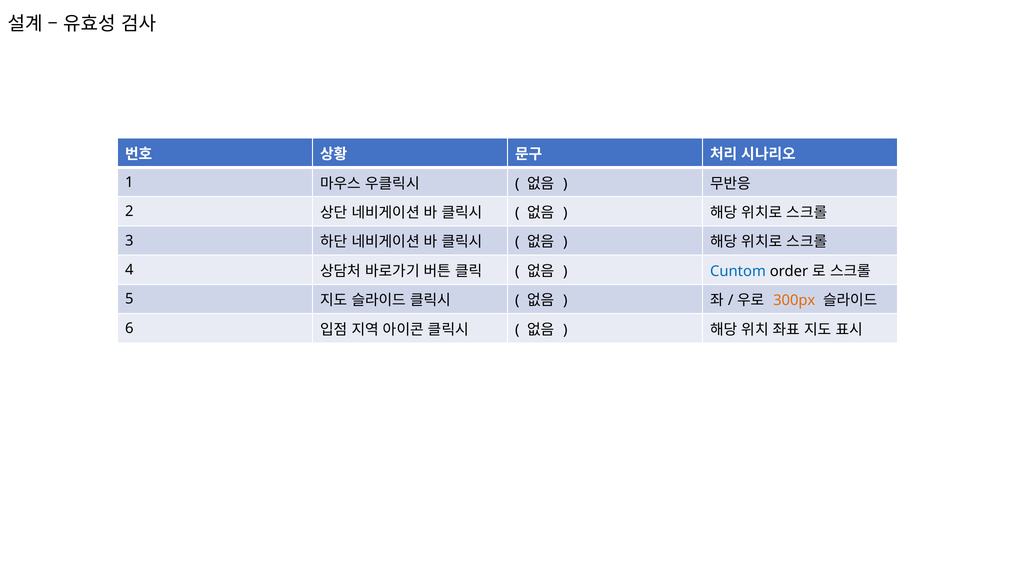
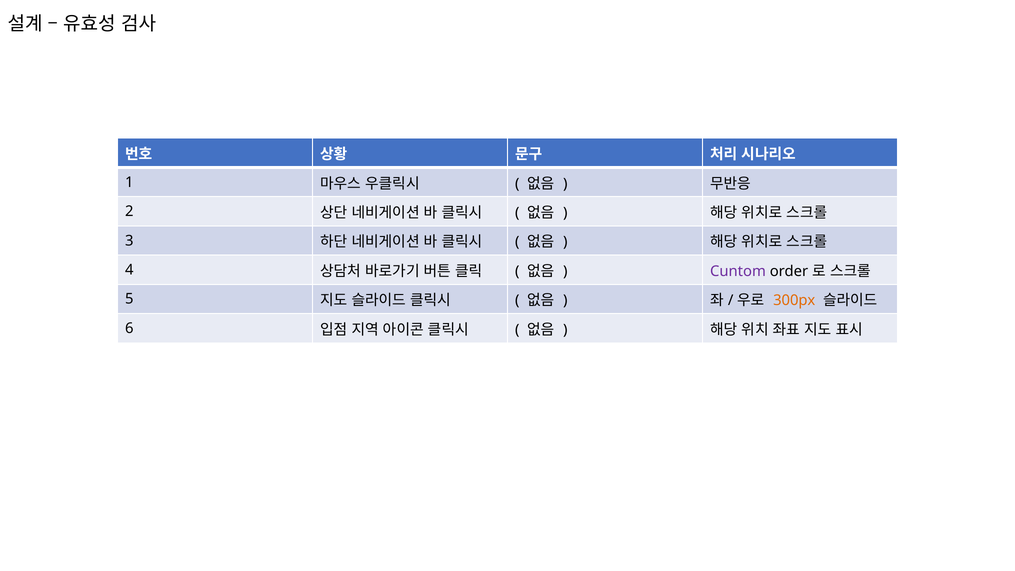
Cuntom colour: blue -> purple (738, 271)
